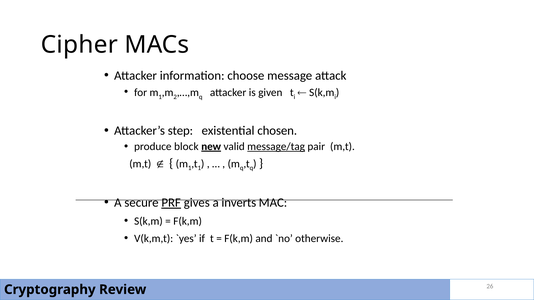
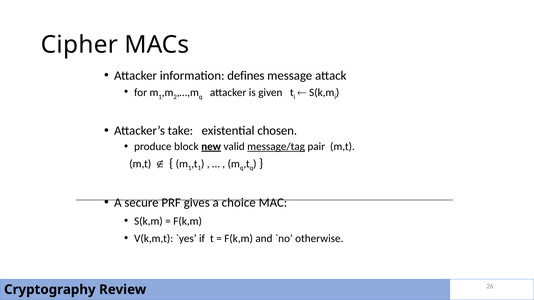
choose: choose -> defines (246, 76)
step: step -> take (180, 131)
PRF underline: present -> none (171, 203)
inverts: inverts -> choice (239, 203)
